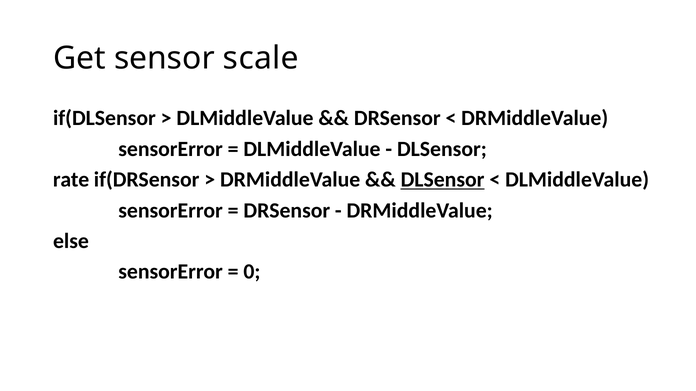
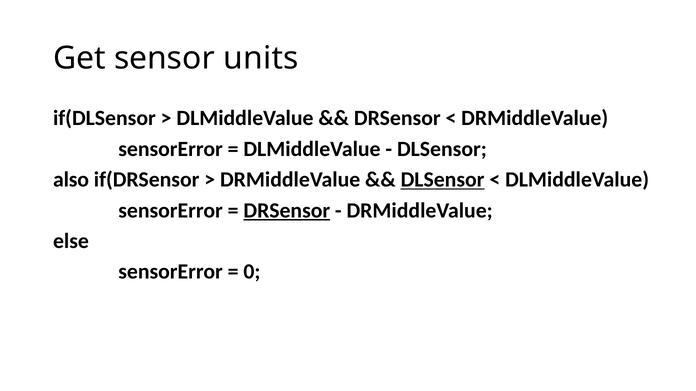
scale: scale -> units (261, 58)
rate: rate -> also (71, 180)
DRSensor underline: none -> present (287, 211)
